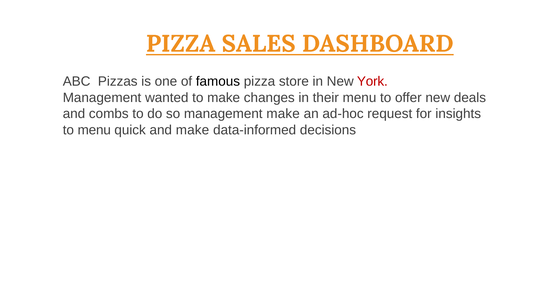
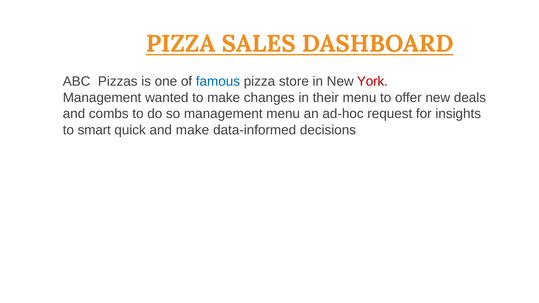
famous colour: black -> blue (218, 82)
management make: make -> menu (283, 114)
to menu: menu -> smart (94, 130)
